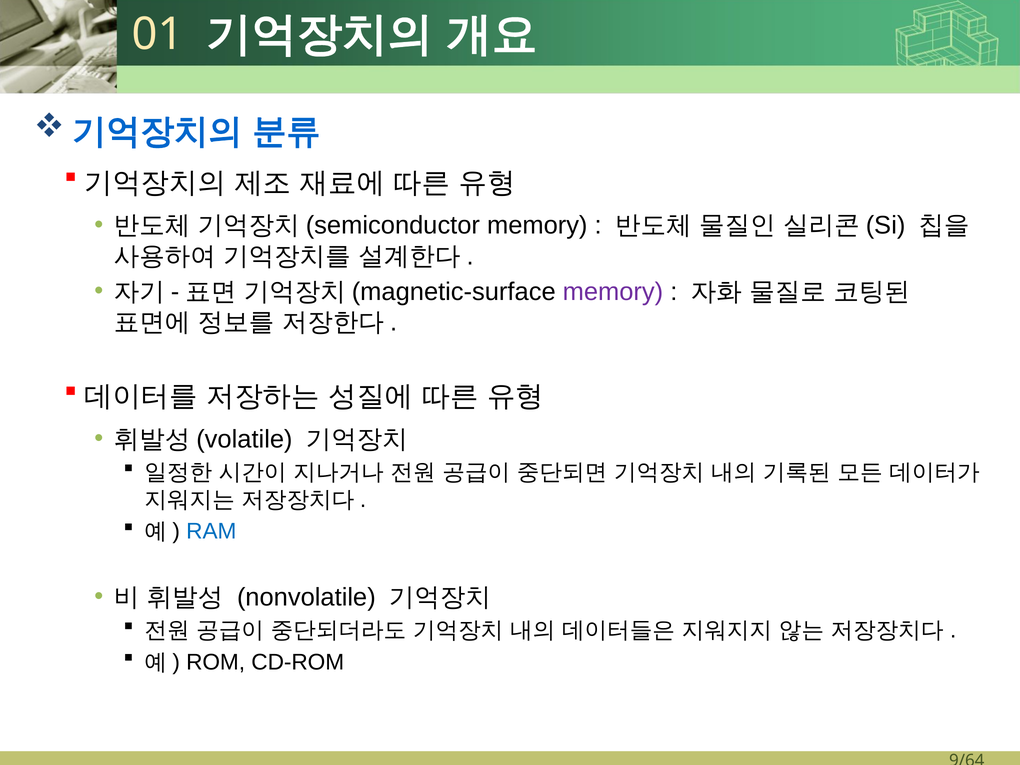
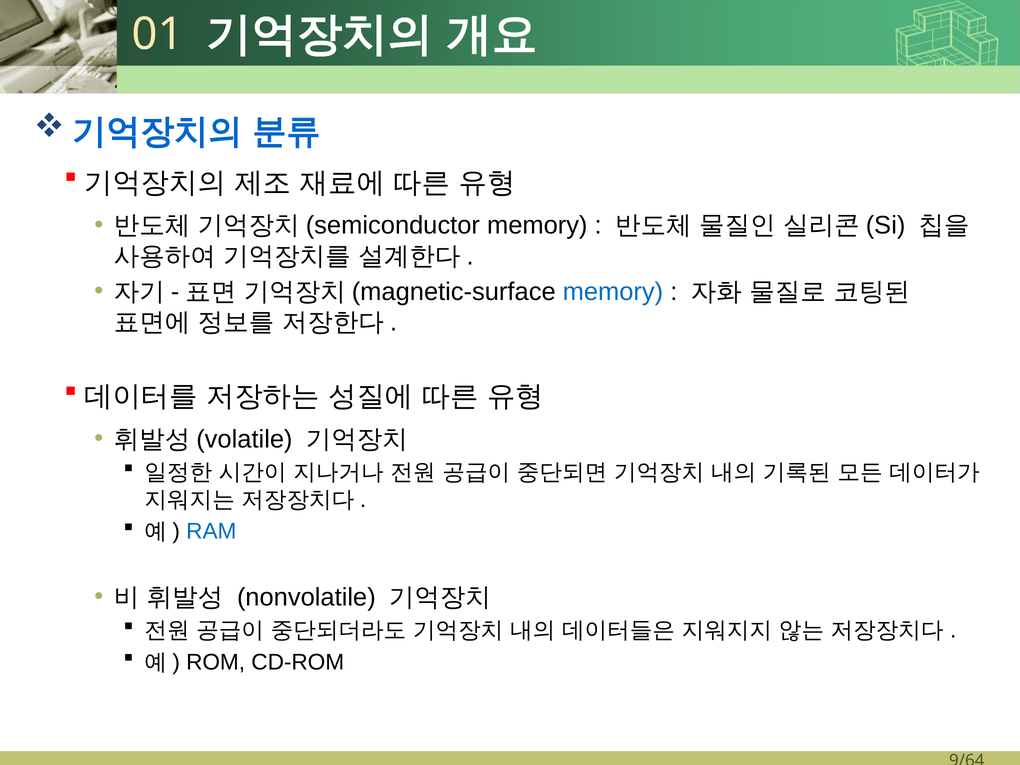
memory colour: purple -> blue (613, 292)
